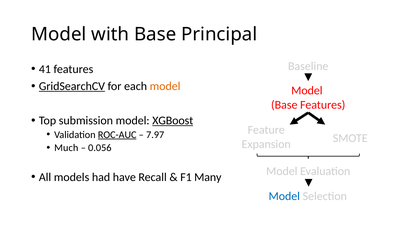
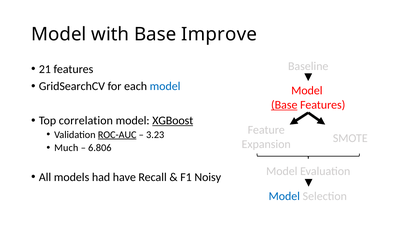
Principal: Principal -> Improve (219, 34)
41: 41 -> 21 (45, 69)
GridSearchCV underline: present -> none (72, 86)
model colour: orange -> blue (165, 86)
Base underline: none -> present (284, 105)
submission: submission -> correlation (86, 121)
7.97: 7.97 -> 3.23 (155, 135)
0.056: 0.056 -> 6.806 (100, 148)
Many: Many -> Noisy (208, 177)
